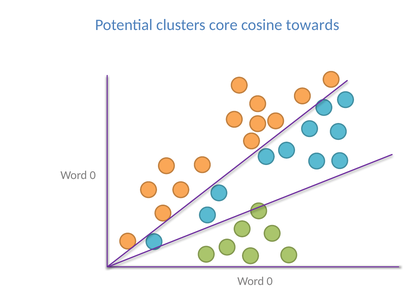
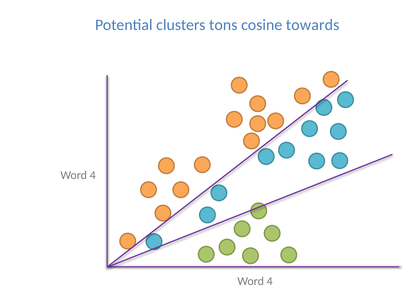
core: core -> tons (223, 25)
0: 0 -> 4 (93, 175)
0: 0 -> 4 (270, 281)
